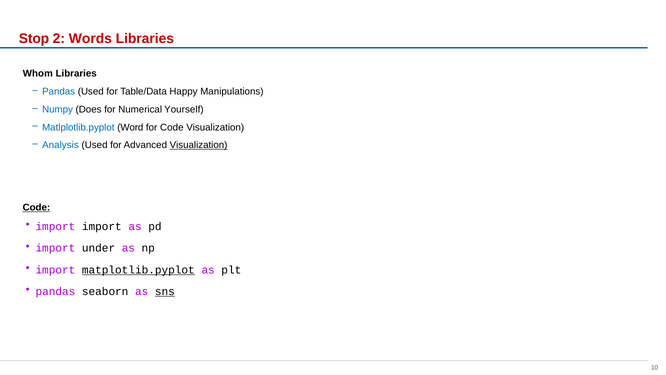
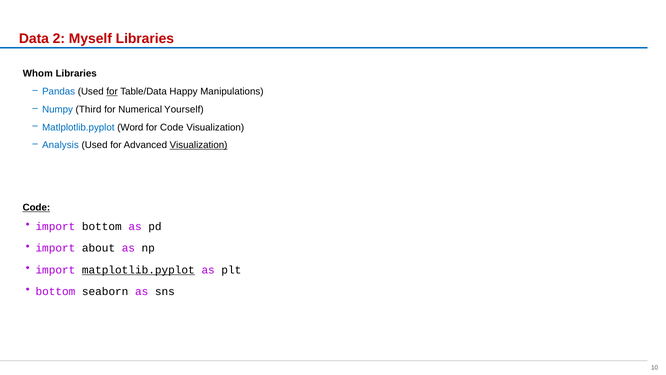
Stop: Stop -> Data (34, 39)
Words: Words -> Myself (90, 39)
for underline: none -> present (112, 91)
Does: Does -> Third (89, 109)
import import: import -> bottom (102, 226)
under: under -> about (99, 248)
pandas: pandas -> bottom (55, 291)
sns underline: present -> none (165, 291)
